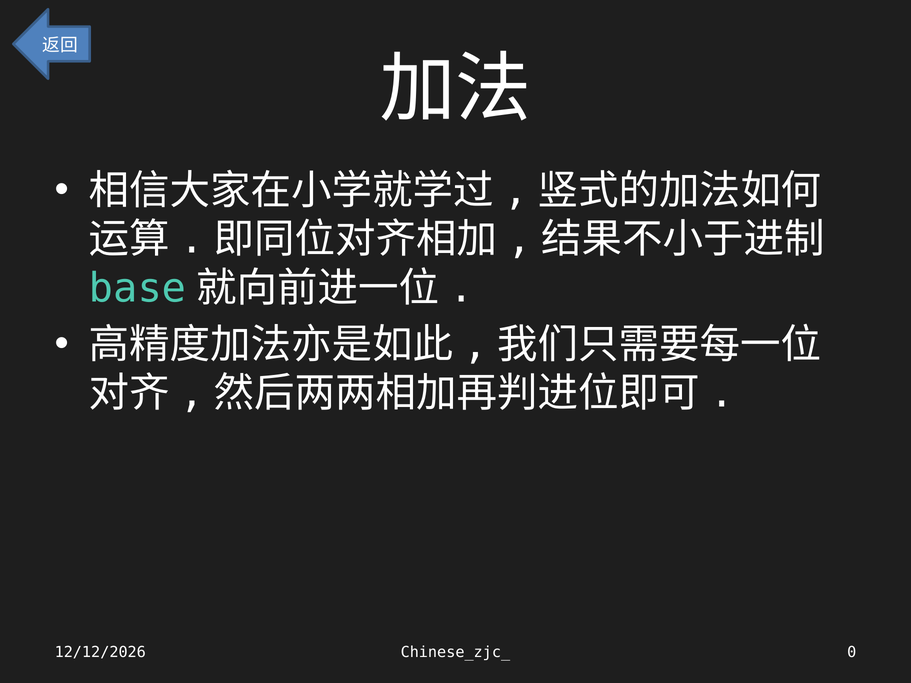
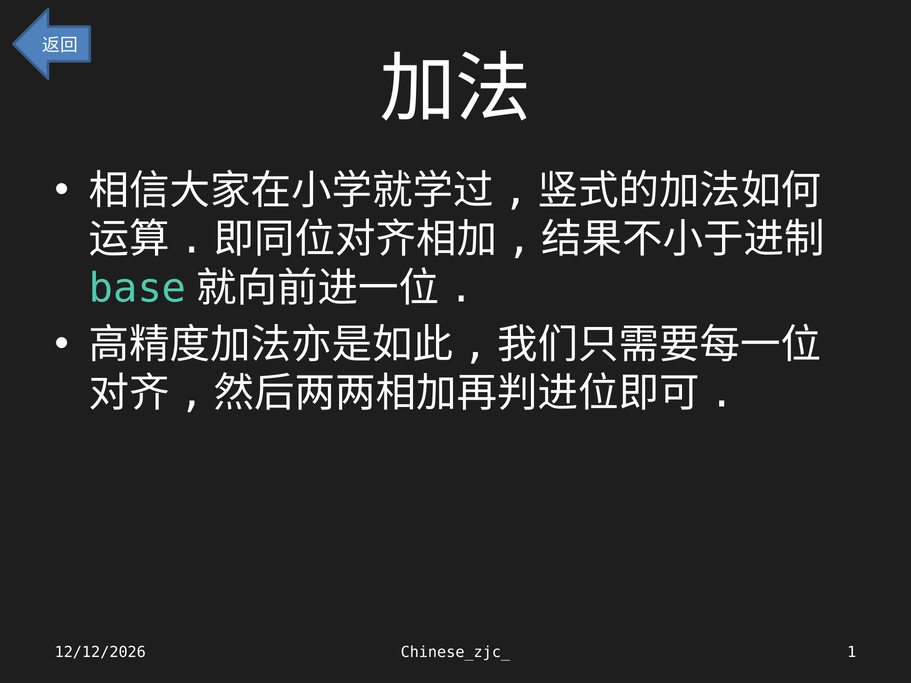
0: 0 -> 1 (852, 652)
